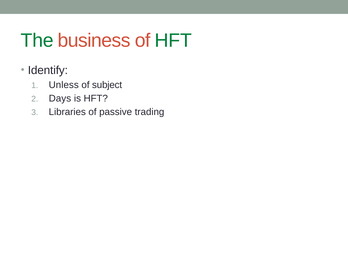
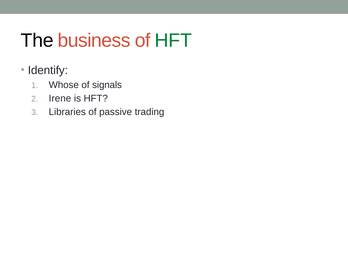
The colour: green -> black (37, 41)
Unless: Unless -> Whose (64, 85)
subject: subject -> signals (107, 85)
Days: Days -> Irene (60, 99)
